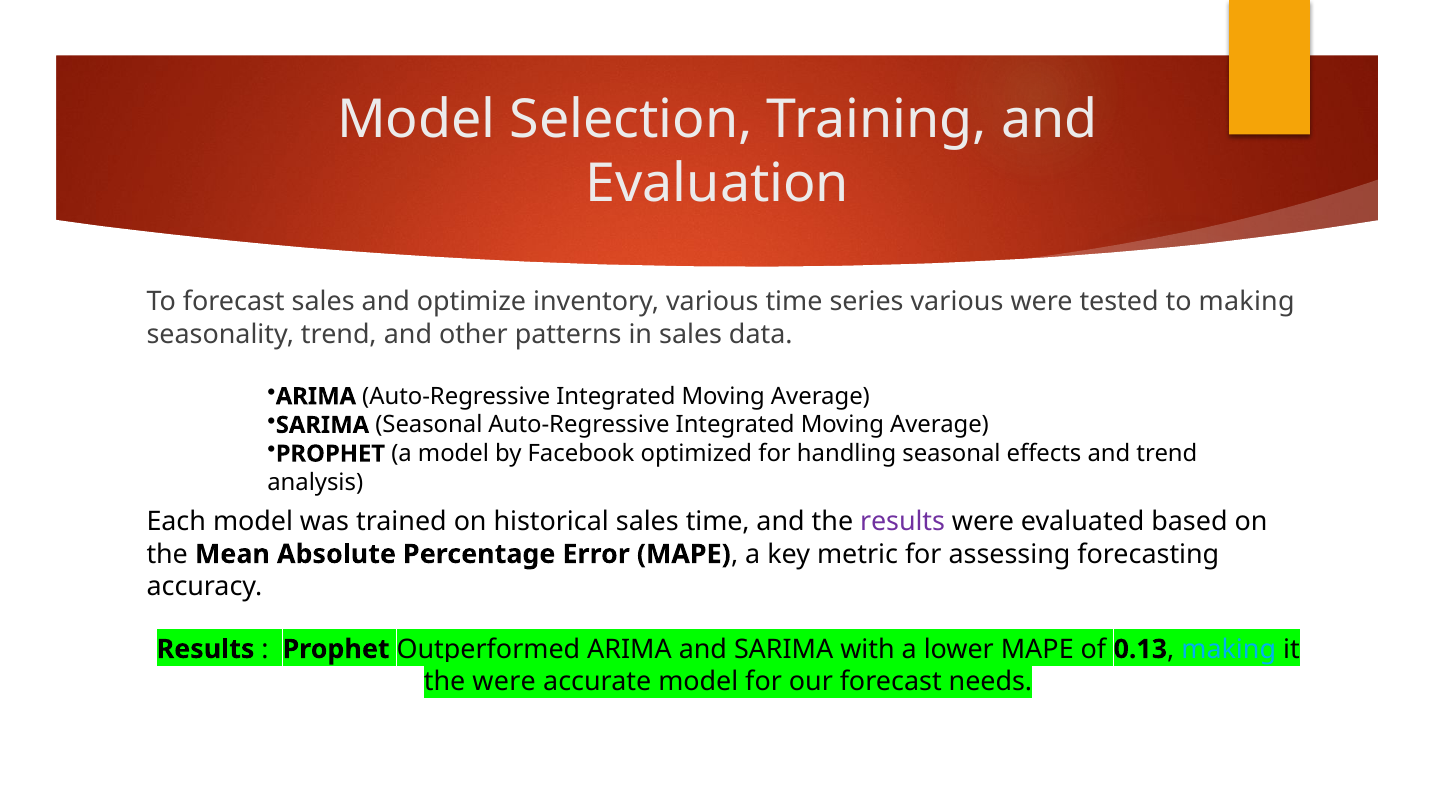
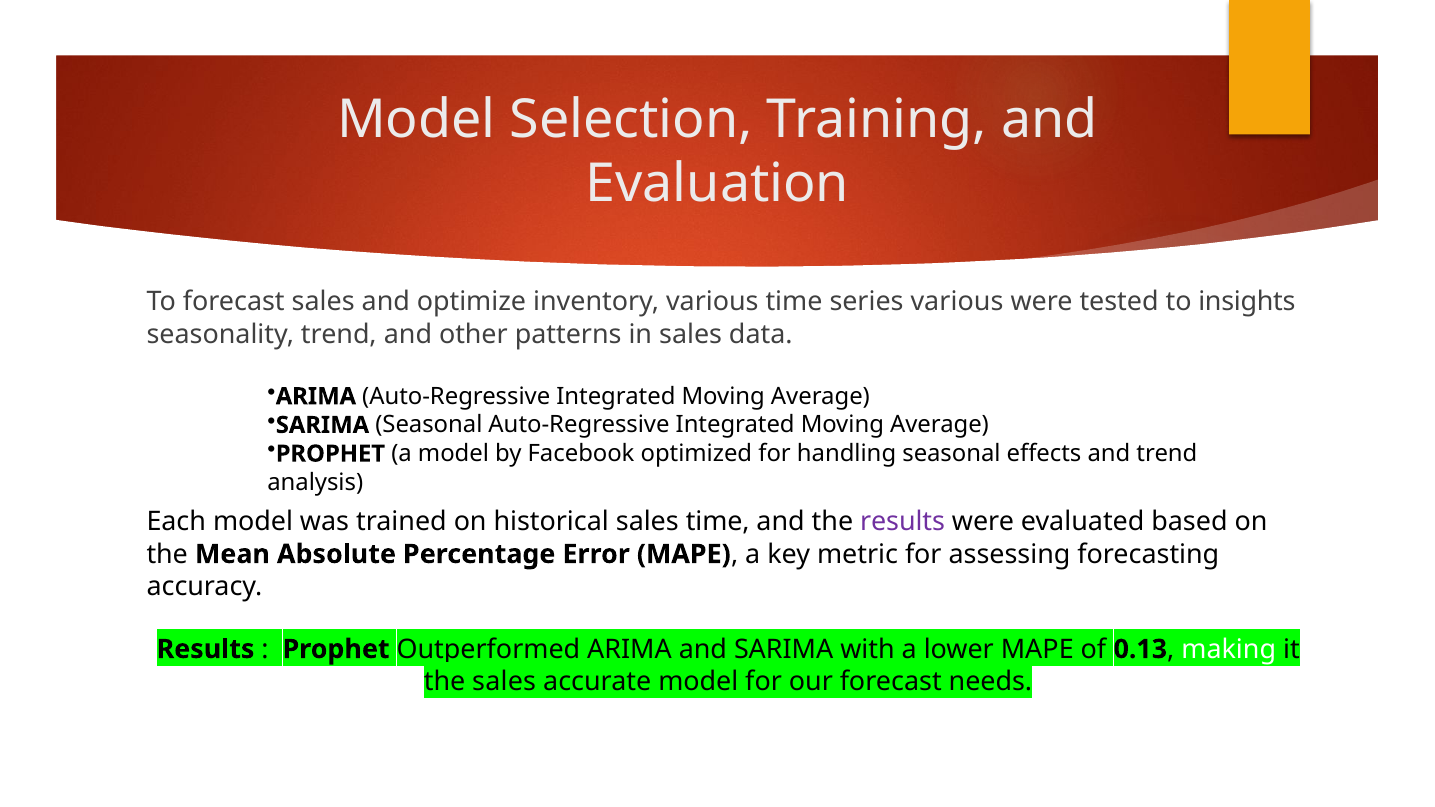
to making: making -> insights (1247, 302)
making colour: light blue -> white (1229, 649)
the were: were -> sales (504, 682)
